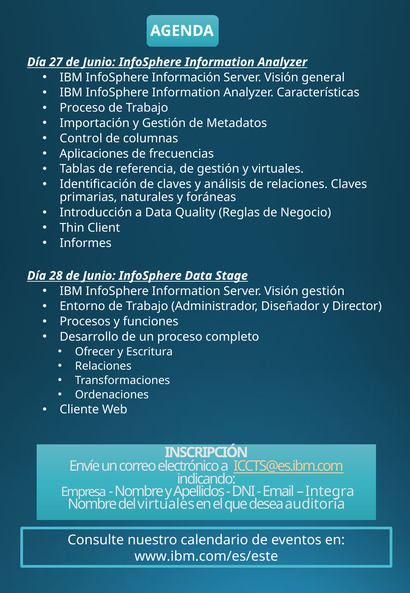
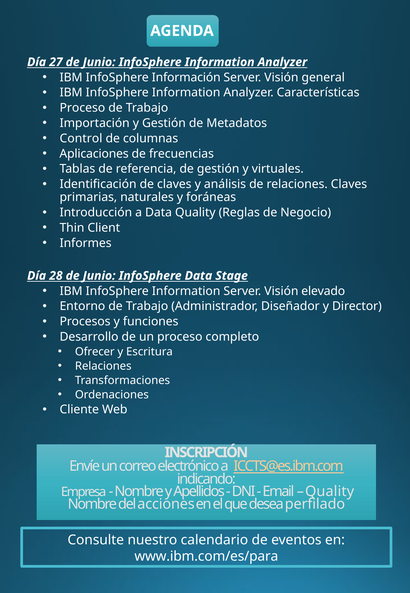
Visión gestión: gestión -> elevado (323, 291)
Integra: Integra -> Quality (330, 491)
del virtuales: virtuales -> acciones (166, 503)
auditoría: auditoría -> perfilado (315, 503)
www.ibm.com/es/este: www.ibm.com/es/este -> www.ibm.com/es/para (206, 556)
